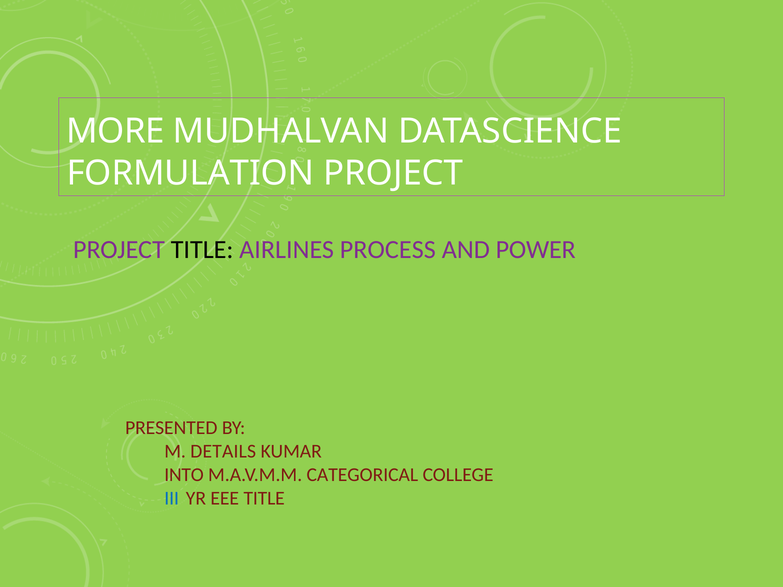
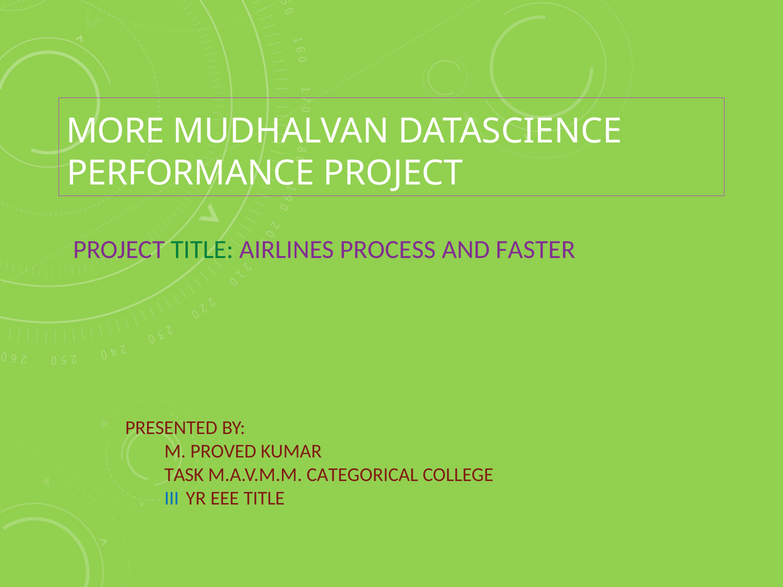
FORMULATION: FORMULATION -> PERFORMANCE (190, 173)
TITLE colour: black -> green (202, 250)
POWER: POWER -> FASTER (535, 250)
DETAILS: DETAILS -> PROVED (223, 452)
INTO: INTO -> TASK (184, 475)
